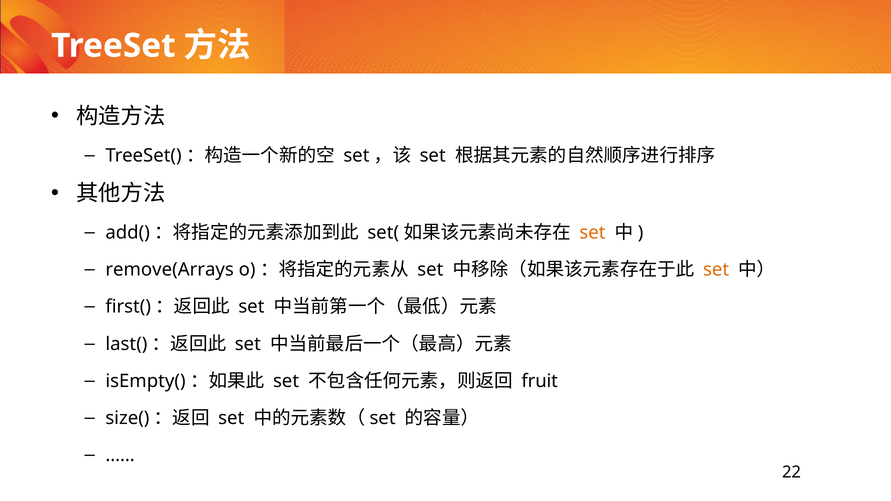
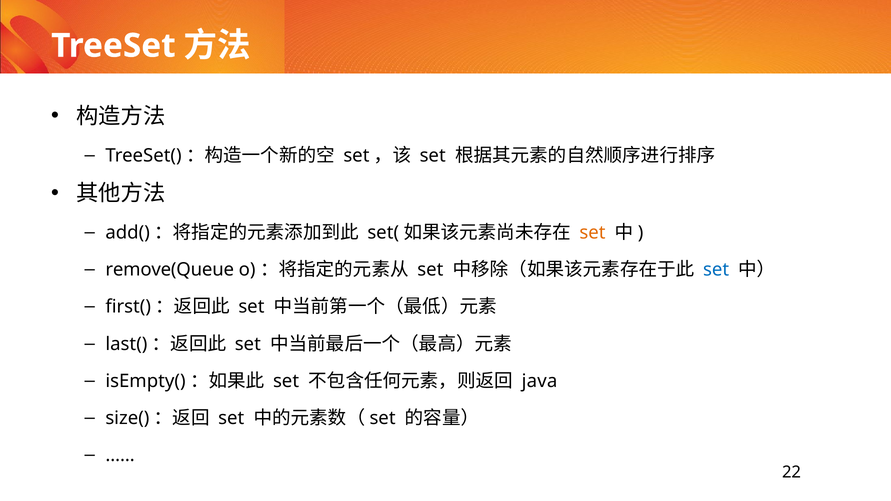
remove(Arrays: remove(Arrays -> remove(Queue (170, 270)
set colour: orange -> blue (716, 270)
fruit: fruit -> java (540, 381)
